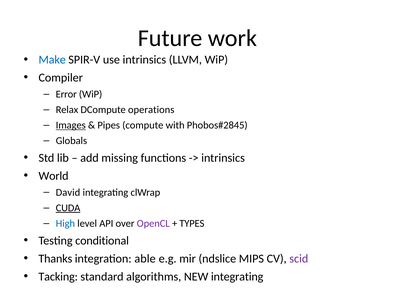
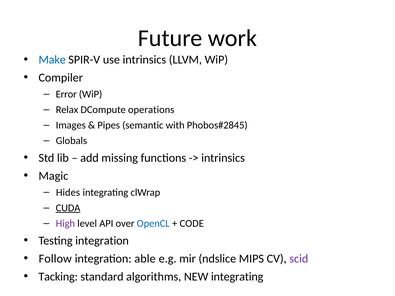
Images underline: present -> none (71, 125)
compute: compute -> semantic (143, 125)
World: World -> Magic (53, 176)
David: David -> Hides (68, 192)
High colour: blue -> purple (65, 224)
OpenCL colour: purple -> blue (153, 224)
TYPES: TYPES -> CODE (192, 224)
Testing conditional: conditional -> integration (102, 241)
Thanks: Thanks -> Follow (55, 259)
